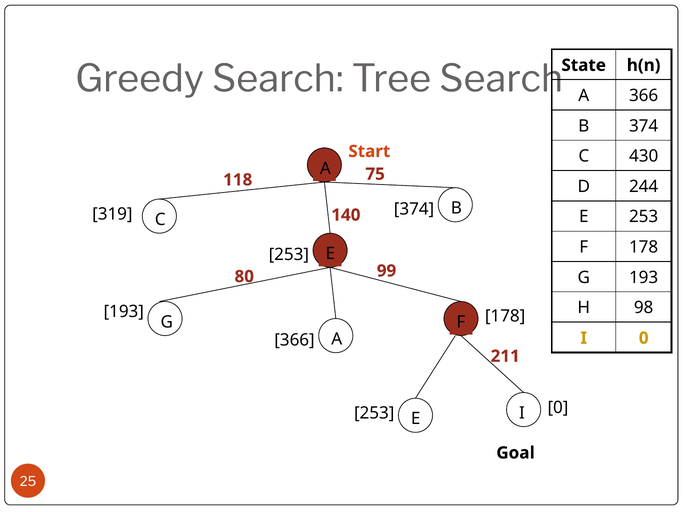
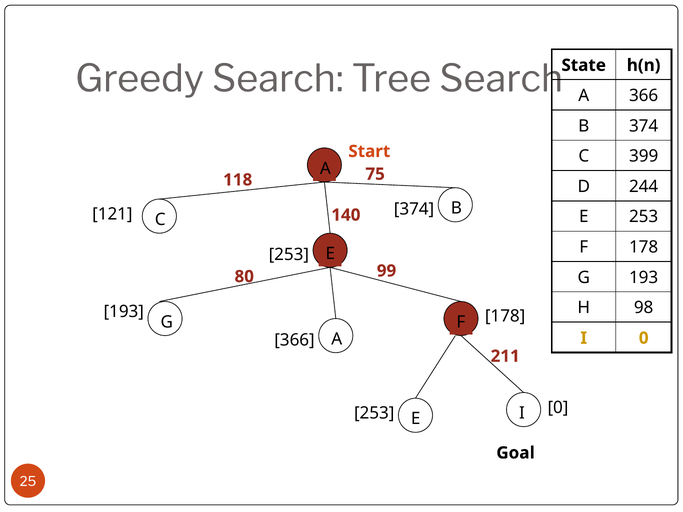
430: 430 -> 399 (644, 156)
319: 319 -> 121 (112, 214)
